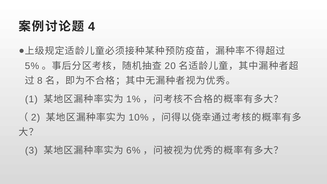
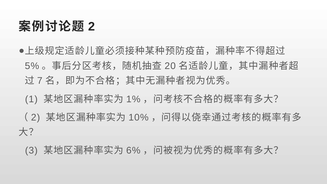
4: 4 -> 2 (92, 27)
8: 8 -> 7 (40, 81)
